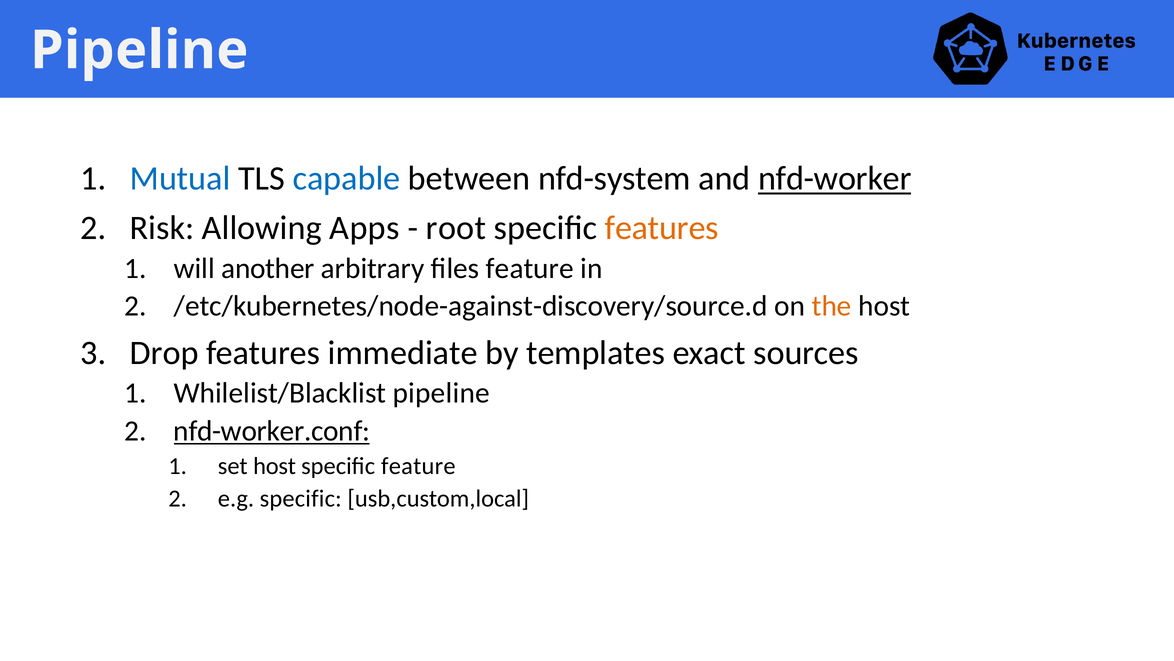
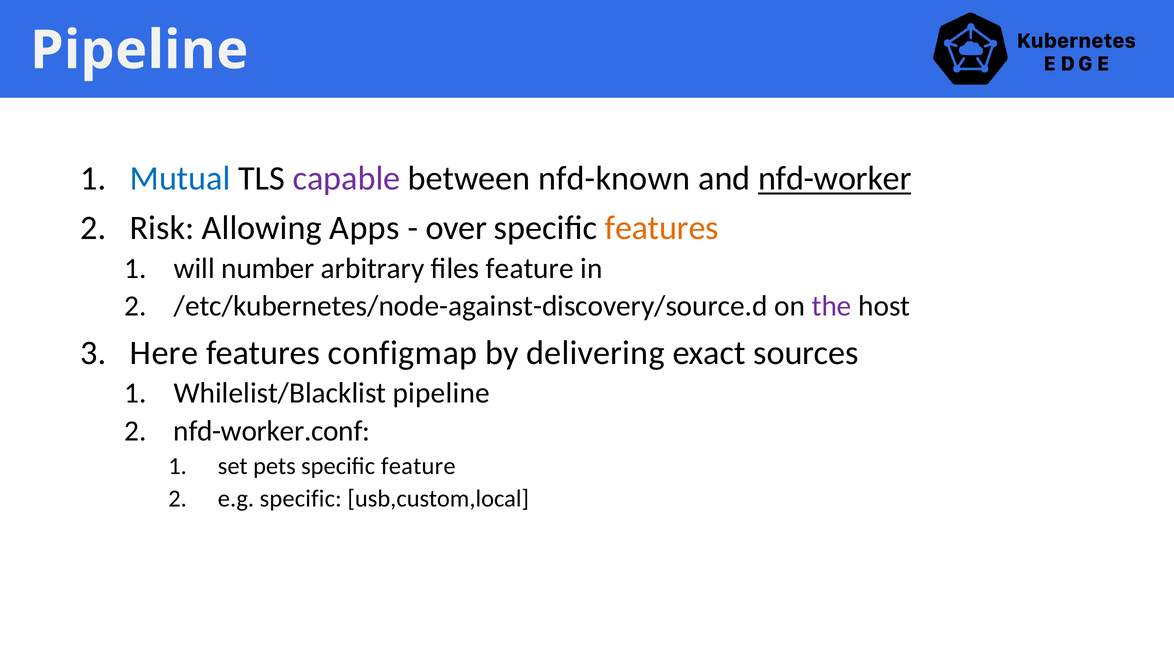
capable colour: blue -> purple (347, 178)
nfd-system: nfd-system -> nfd-known (614, 178)
root: root -> over (456, 228)
another: another -> number (268, 268)
the colour: orange -> purple (832, 306)
Drop: Drop -> Here (164, 352)
immediate: immediate -> configmap (403, 352)
templates: templates -> delivering (595, 352)
nfd-worker.conf underline: present -> none (272, 431)
set host: host -> pets (274, 466)
